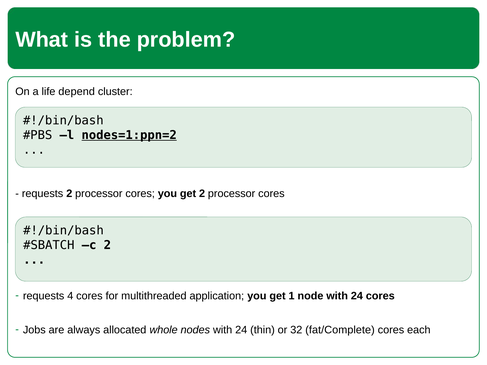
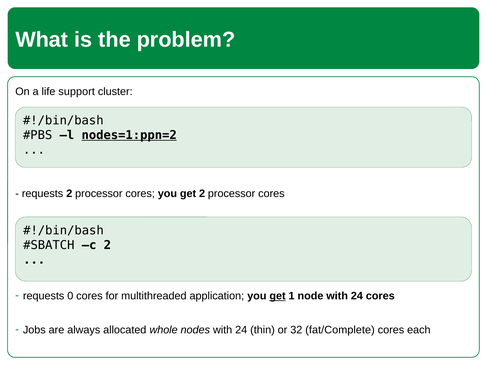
depend: depend -> support (77, 92)
4: 4 -> 0 (70, 296)
get underline: none -> present (278, 296)
